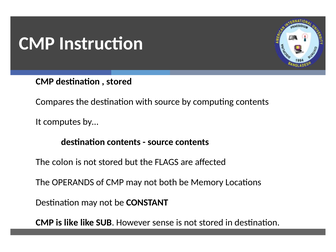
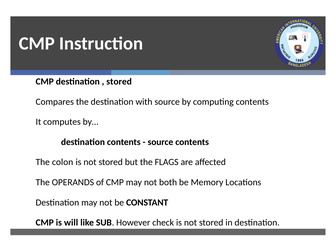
is like: like -> will (71, 223)
sense: sense -> check (163, 223)
